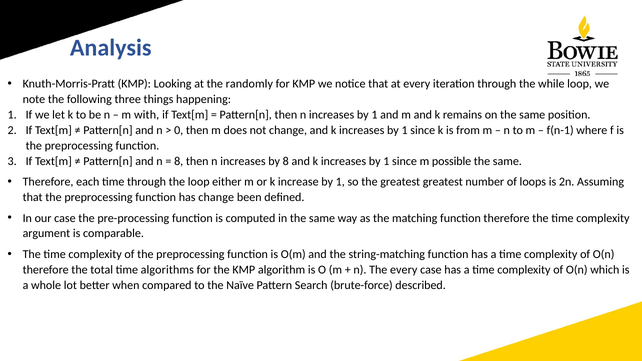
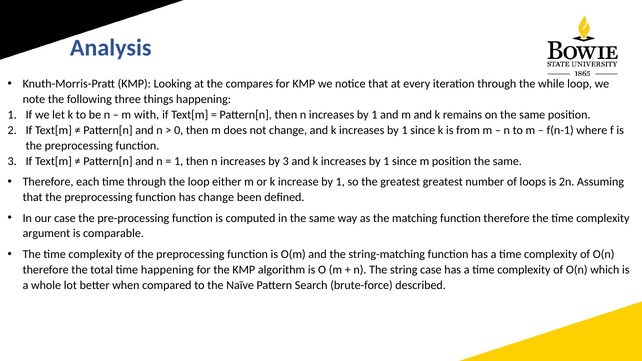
randomly: randomly -> compares (249, 84)
8: 8 -> 1 (179, 161)
by 8: 8 -> 3 (286, 161)
m possible: possible -> position (452, 161)
time algorithms: algorithms -> happening (167, 270)
The every: every -> string (404, 270)
